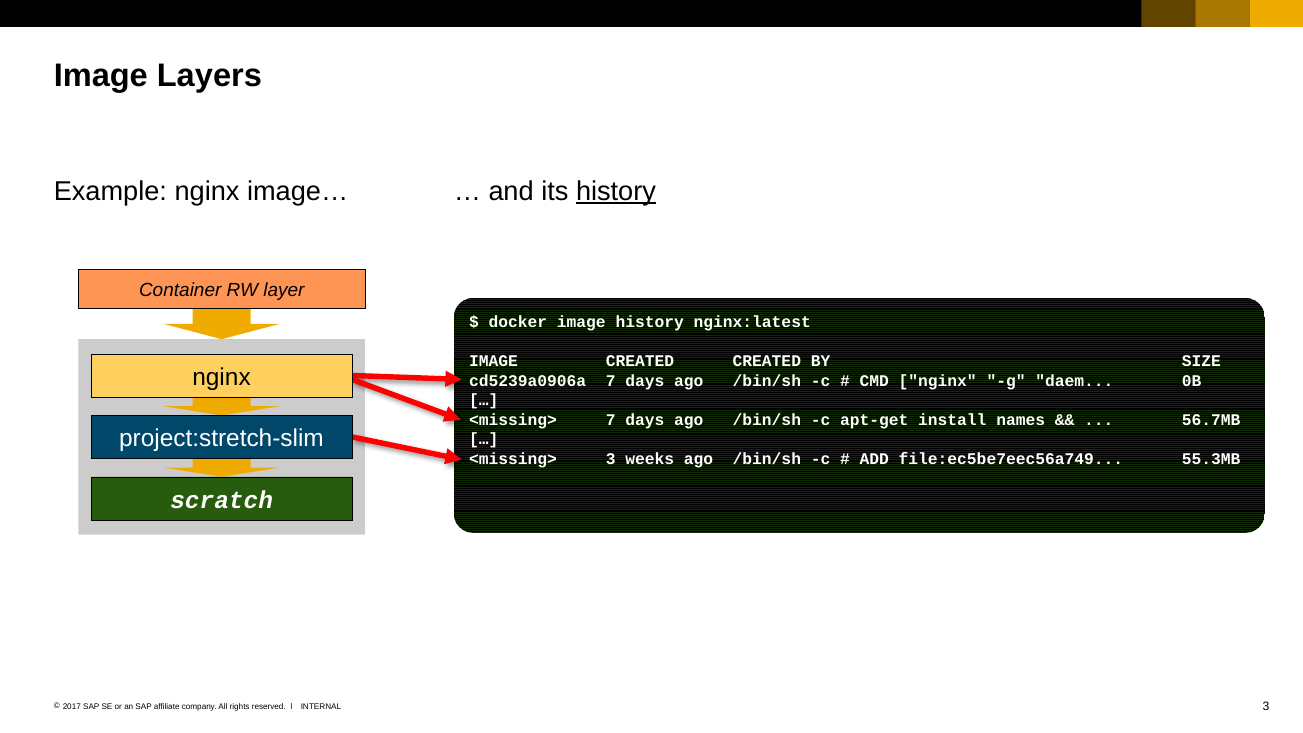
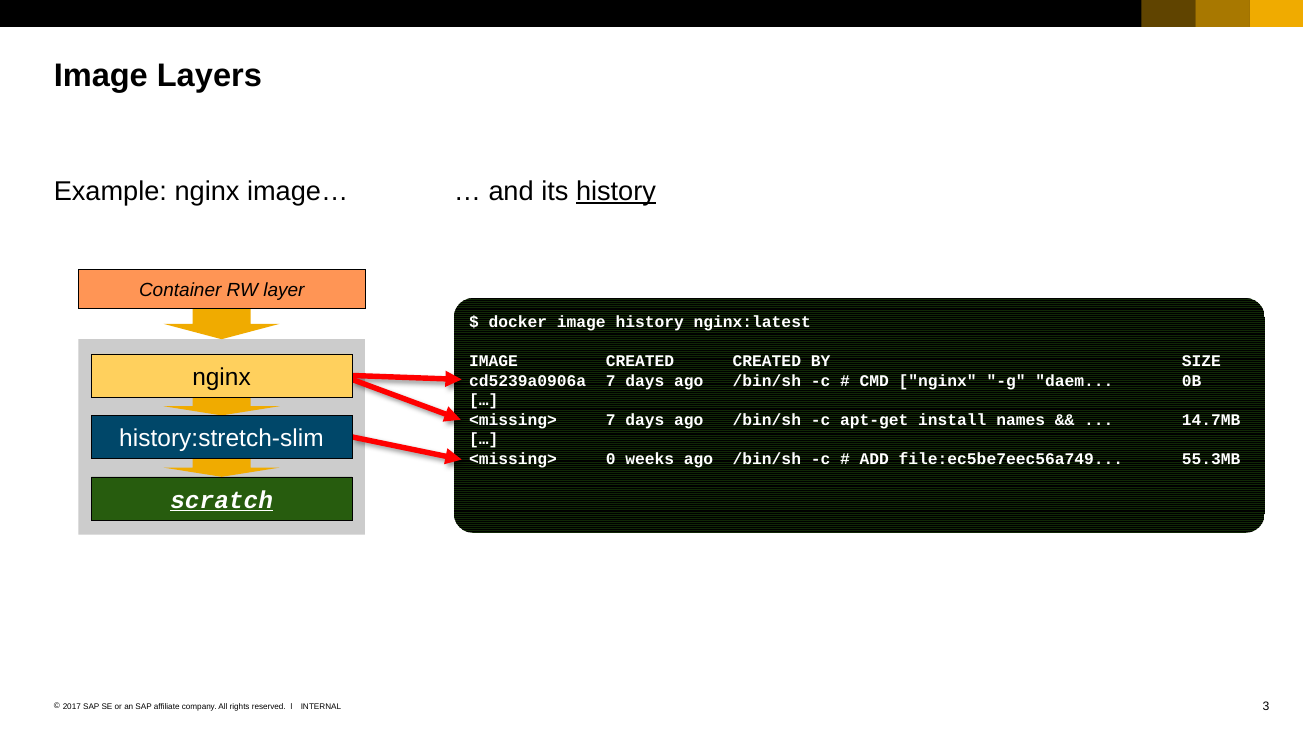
56.7MB: 56.7MB -> 14.7MB (1211, 420)
project:stretch-slim: project:stretch-slim -> history:stretch-slim (221, 438)
<missing> 3: 3 -> 0 (611, 459)
scratch underline: none -> present (222, 500)
